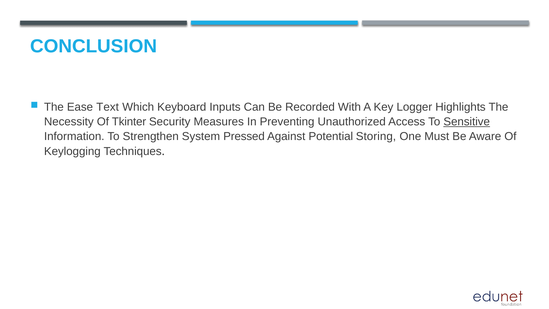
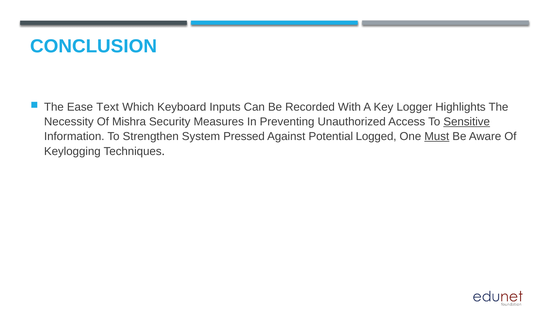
Tkinter: Tkinter -> Mishra (129, 122)
Storing: Storing -> Logged (376, 136)
Must underline: none -> present (437, 136)
